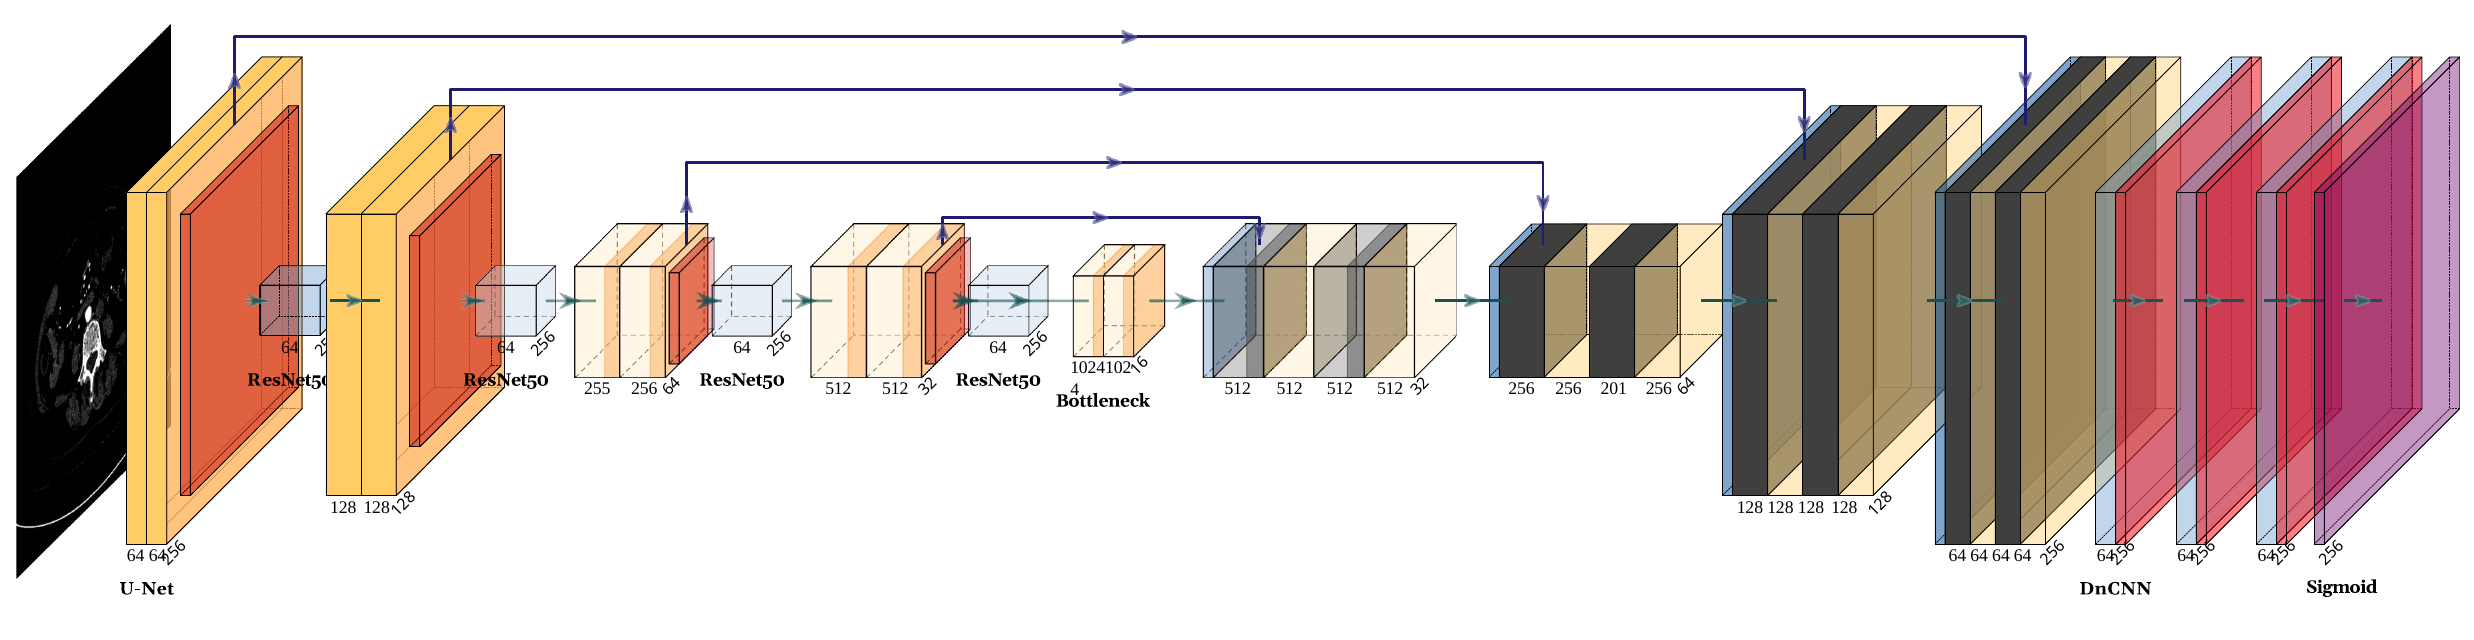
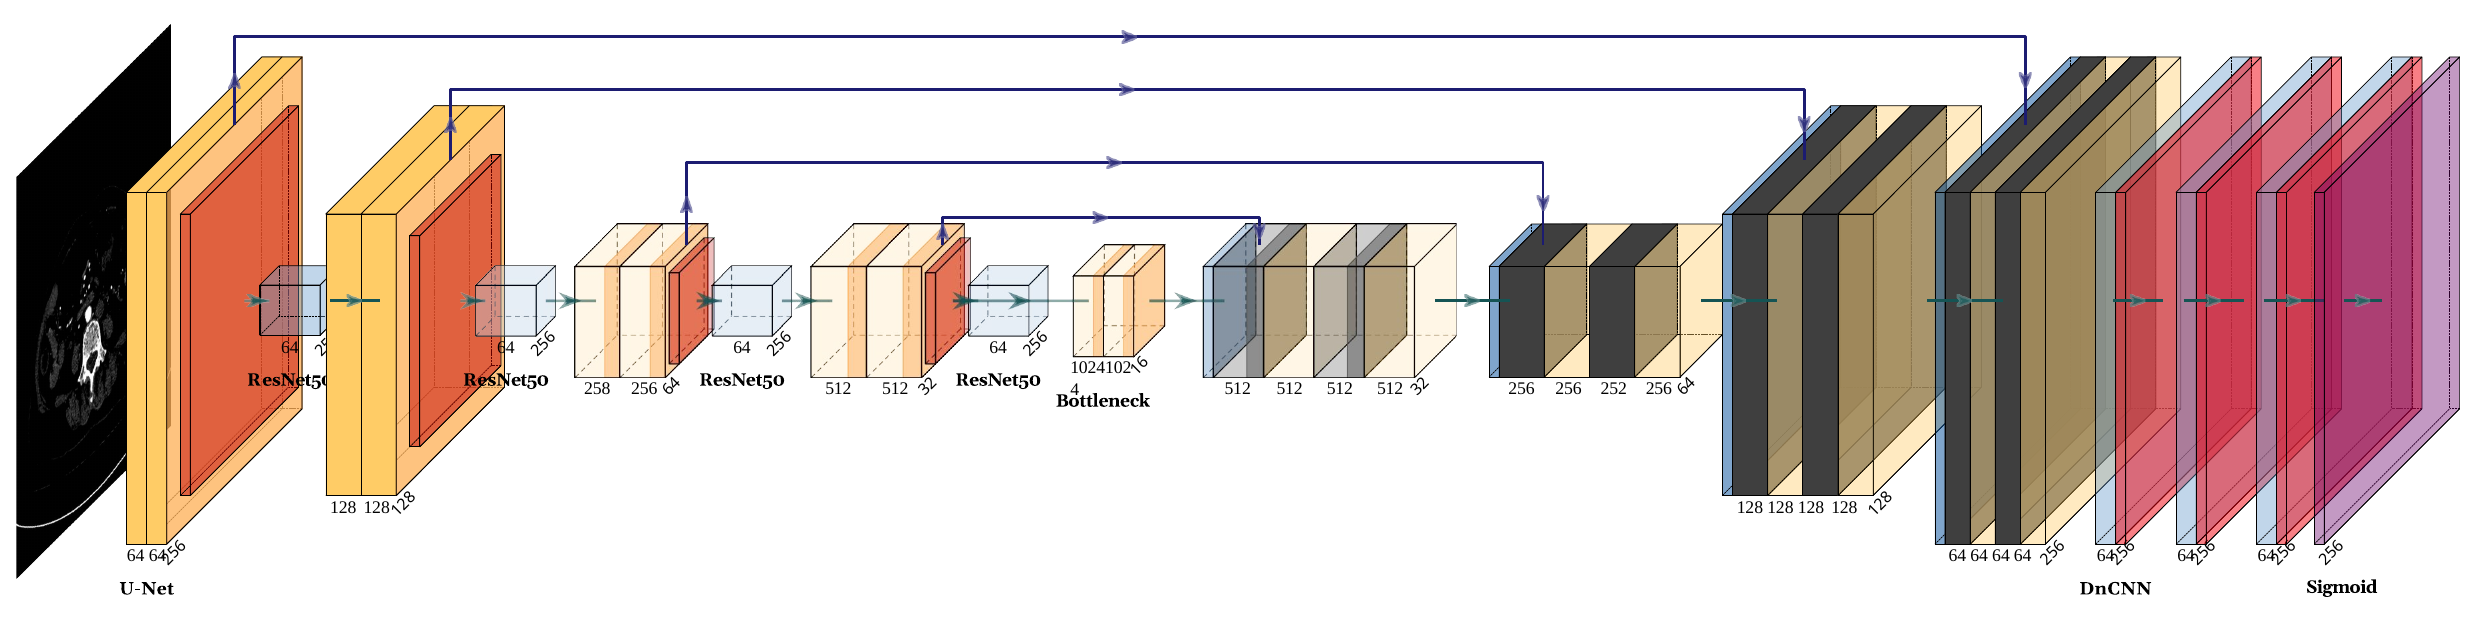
255: 255 -> 258 (597, 389)
201: 201 -> 252 (1614, 389)
